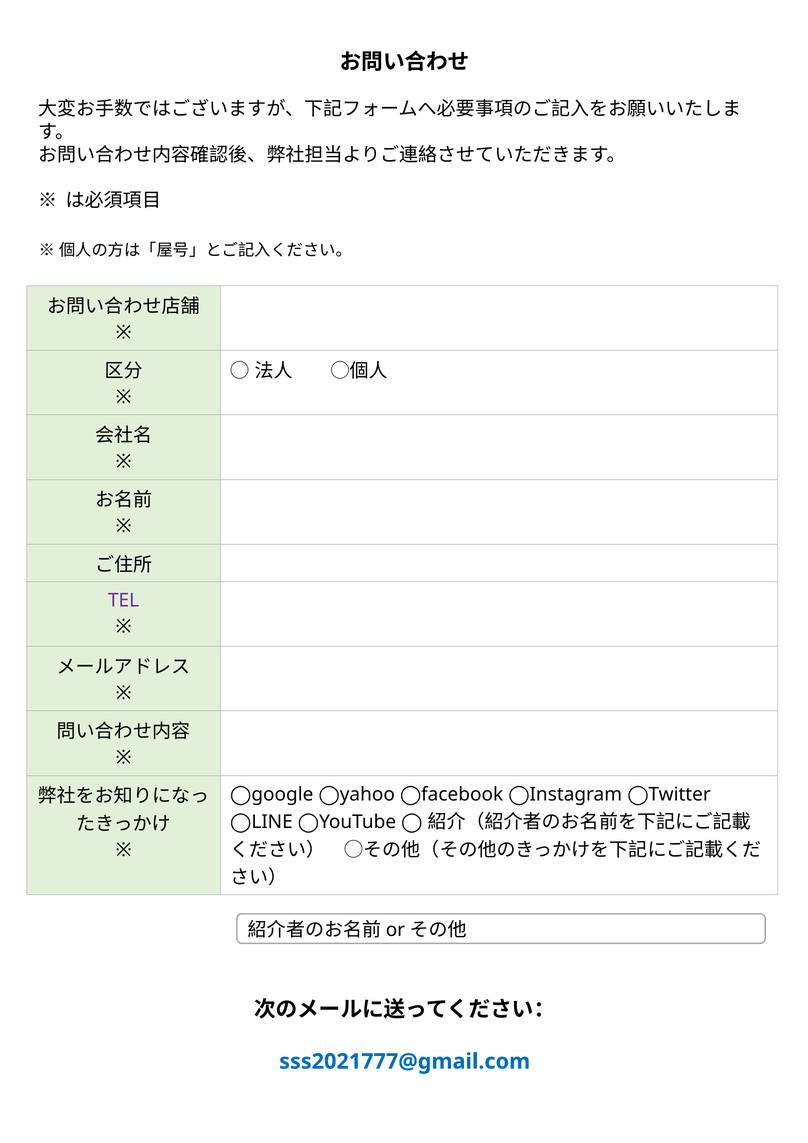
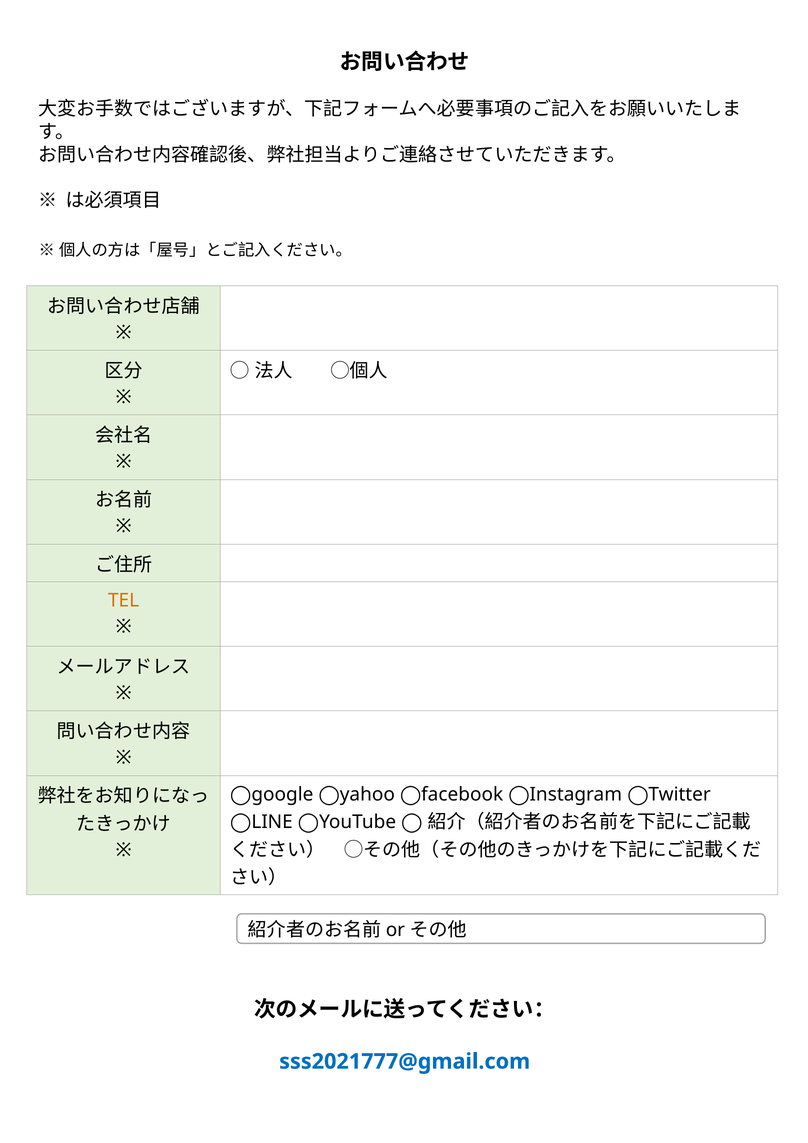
TEL colour: purple -> orange (124, 600)
